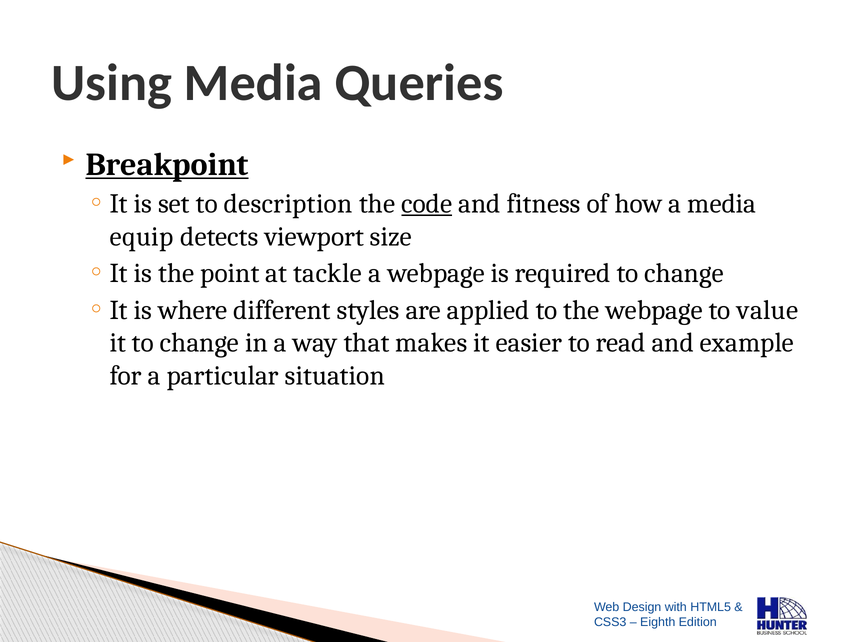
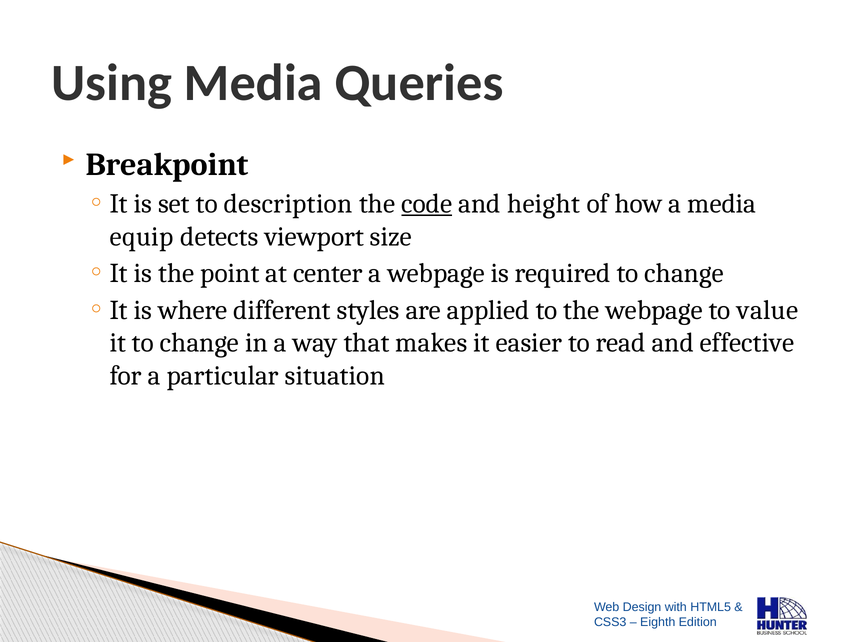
Breakpoint underline: present -> none (167, 165)
fitness: fitness -> height (544, 204)
tackle: tackle -> center (328, 274)
example: example -> effective (747, 343)
